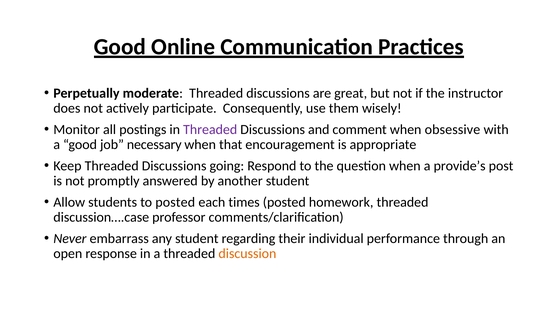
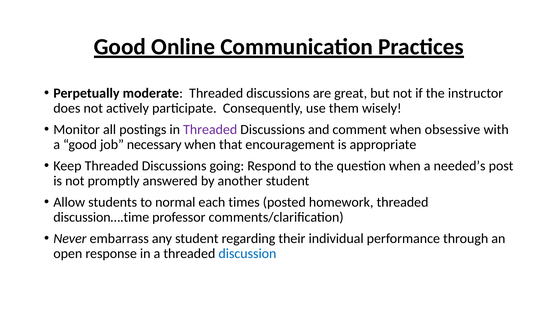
provide’s: provide’s -> needed’s (460, 166)
to posted: posted -> normal (175, 202)
discussion….case: discussion….case -> discussion….time (101, 217)
discussion colour: orange -> blue (247, 254)
